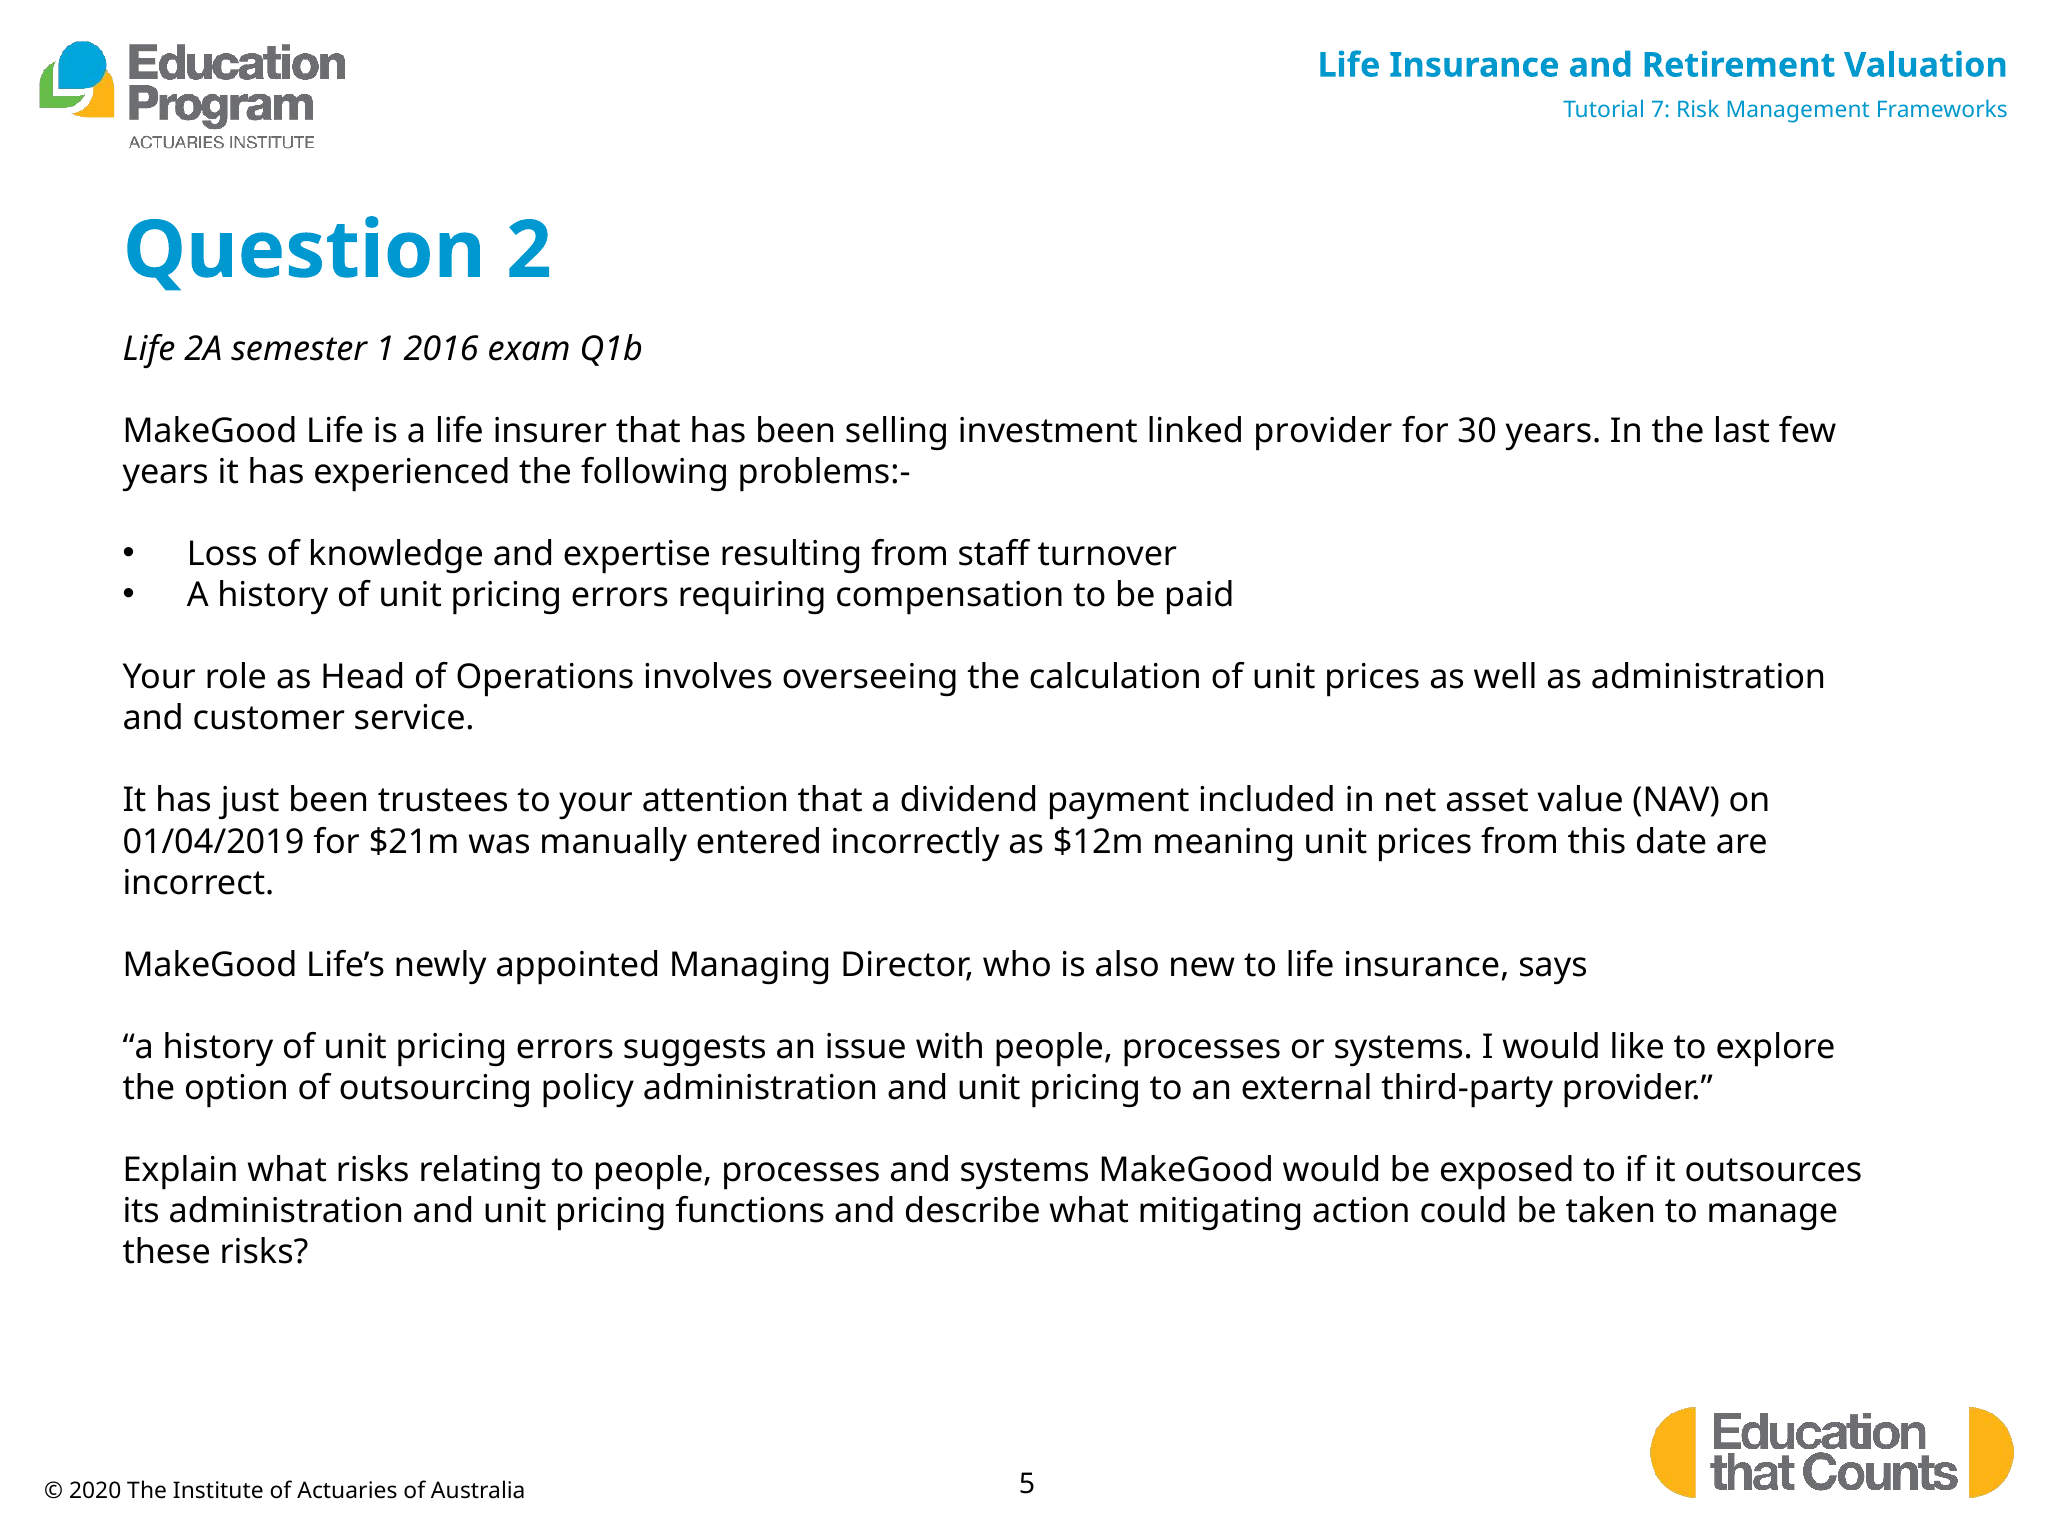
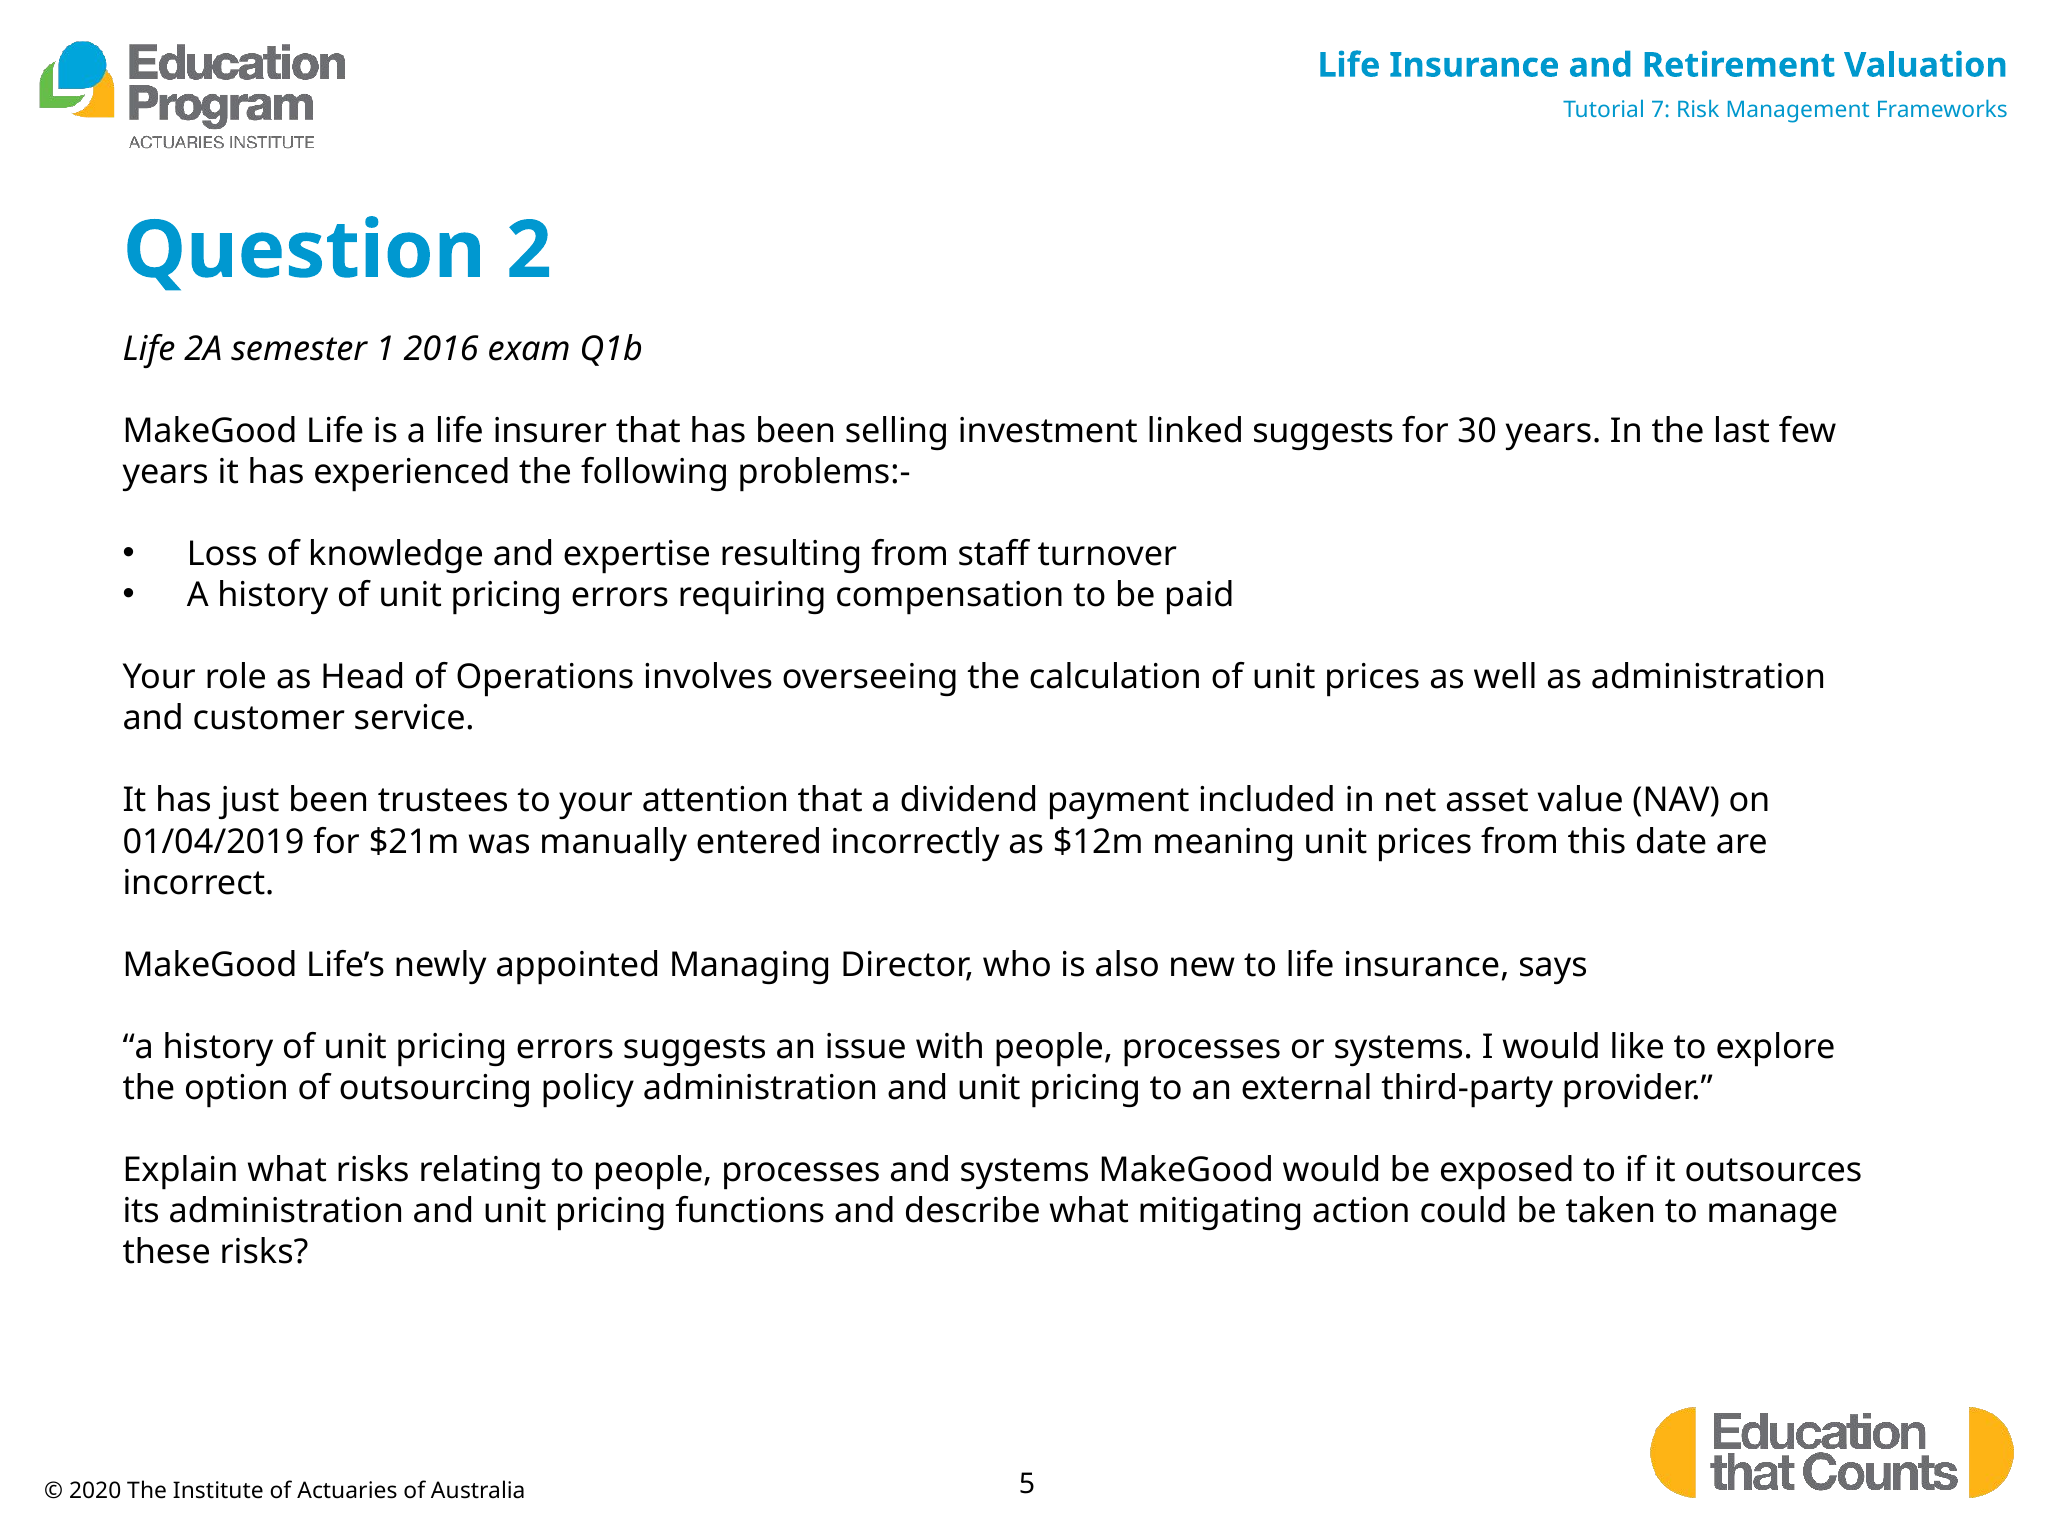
linked provider: provider -> suggests (1323, 431)
